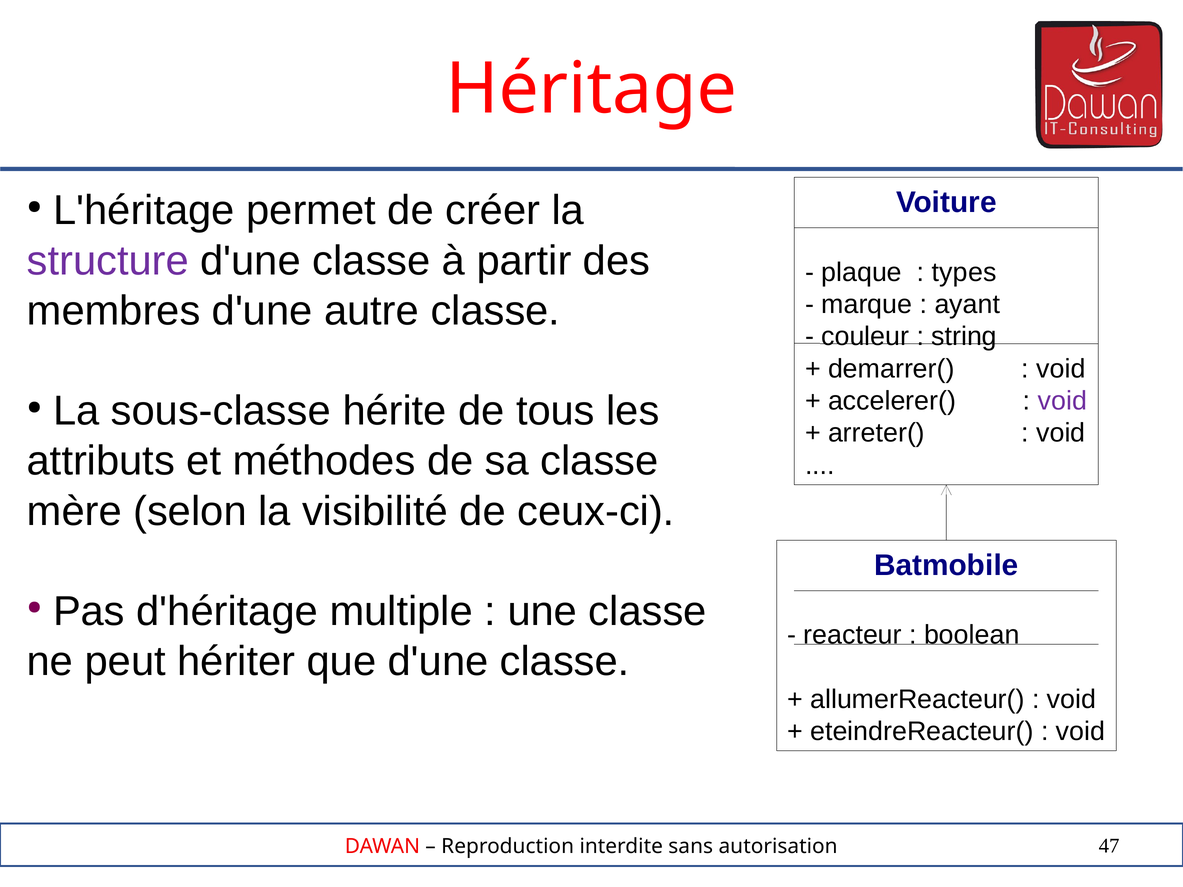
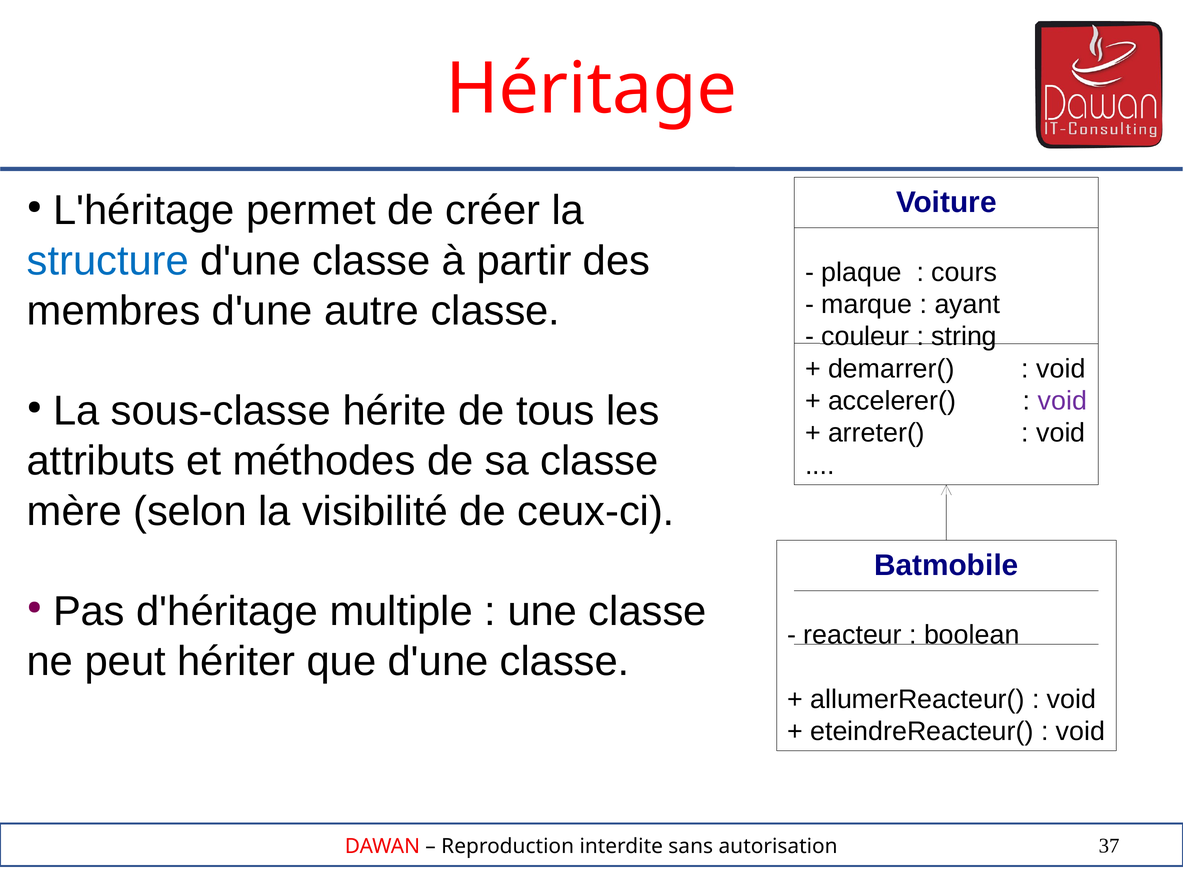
structure colour: purple -> blue (108, 261)
types: types -> cours (964, 272)
47: 47 -> 37 (1109, 846)
